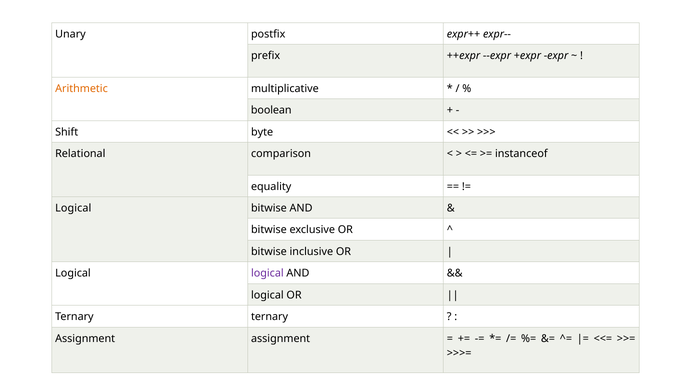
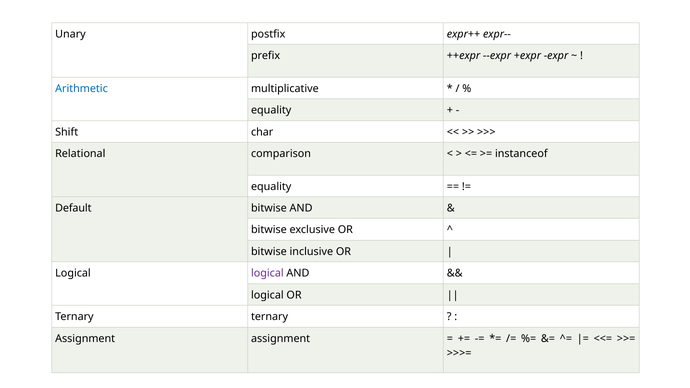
Arithmetic colour: orange -> blue (82, 89)
boolean: boolean -> equality (271, 110)
byte: byte -> char (262, 132)
Logical: Logical -> Default (73, 208)
